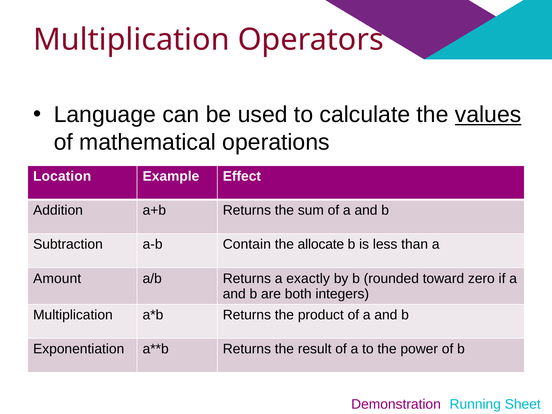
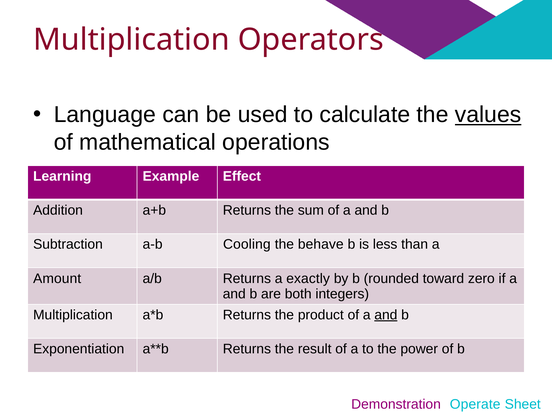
Location: Location -> Learning (62, 176)
Contain: Contain -> Cooling (247, 244)
allocate: allocate -> behave (321, 244)
and underline: none -> present (386, 315)
Running: Running -> Operate (475, 404)
